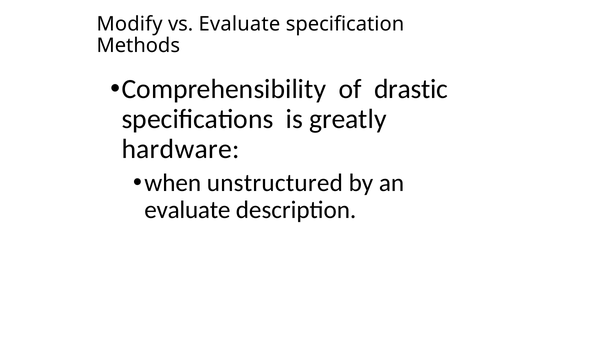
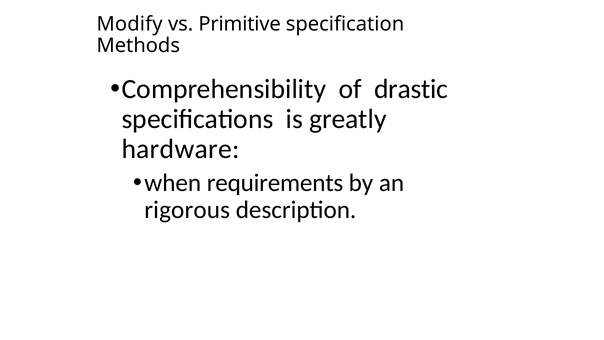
vs Evaluate: Evaluate -> Primitive (240, 24)
unstructured: unstructured -> requirements (275, 183)
evaluate: evaluate -> rigorous (187, 210)
